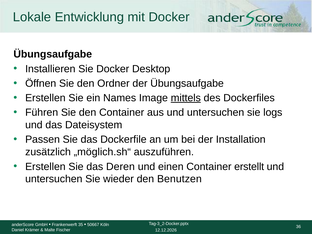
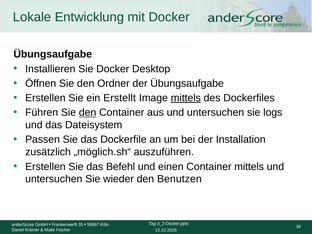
Names: Names -> Erstellt (120, 98)
den underline: none -> present (88, 113)
Deren: Deren -> Befehl (121, 167)
Container erstellt: erstellt -> mittels (249, 167)
